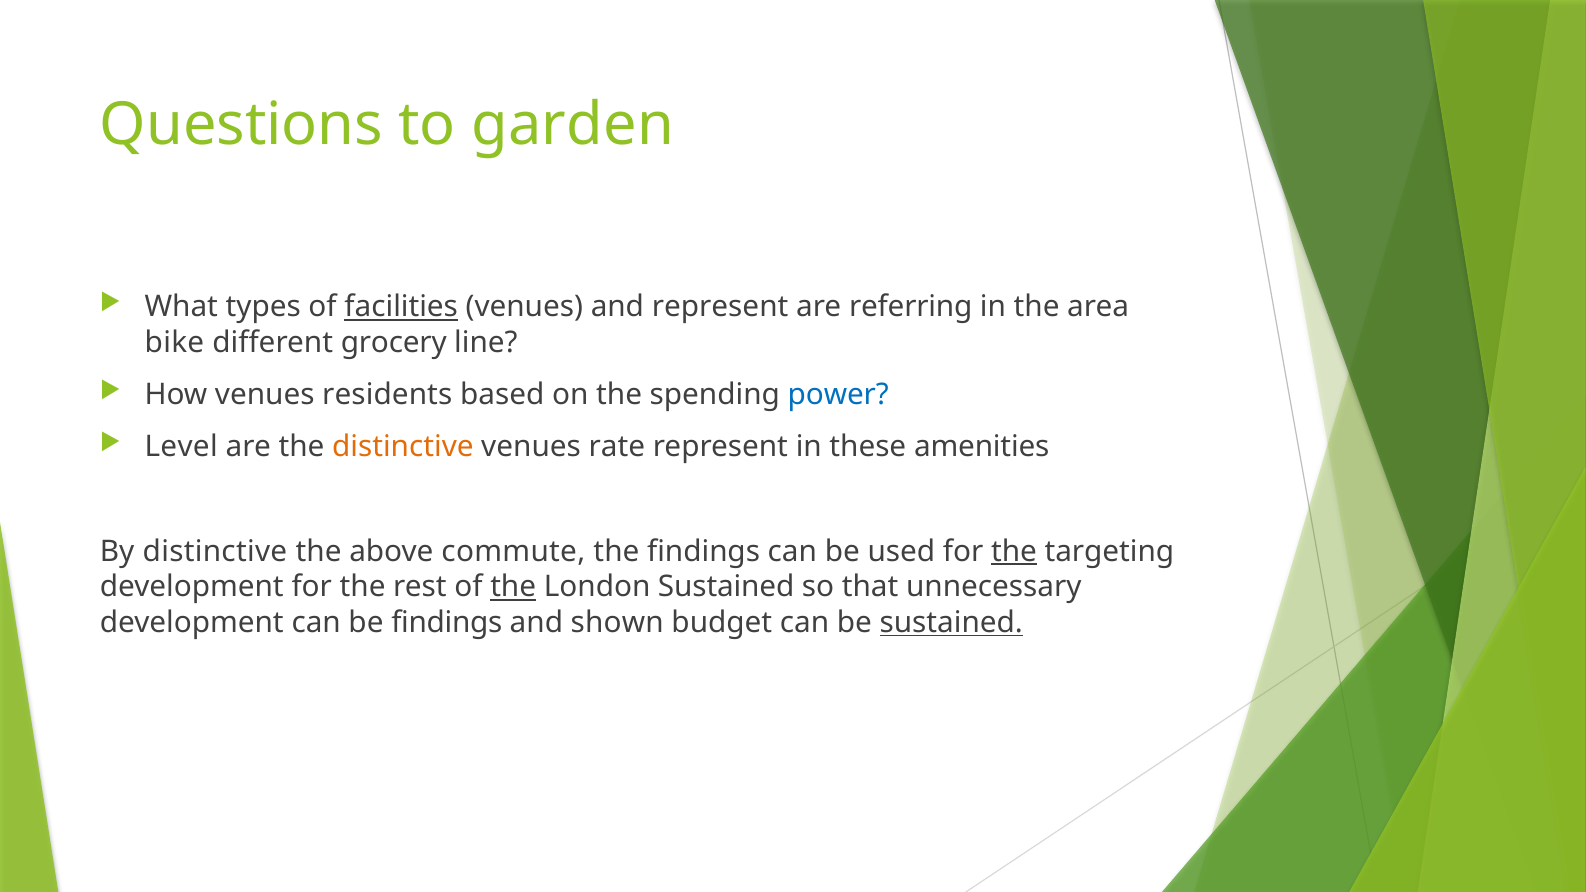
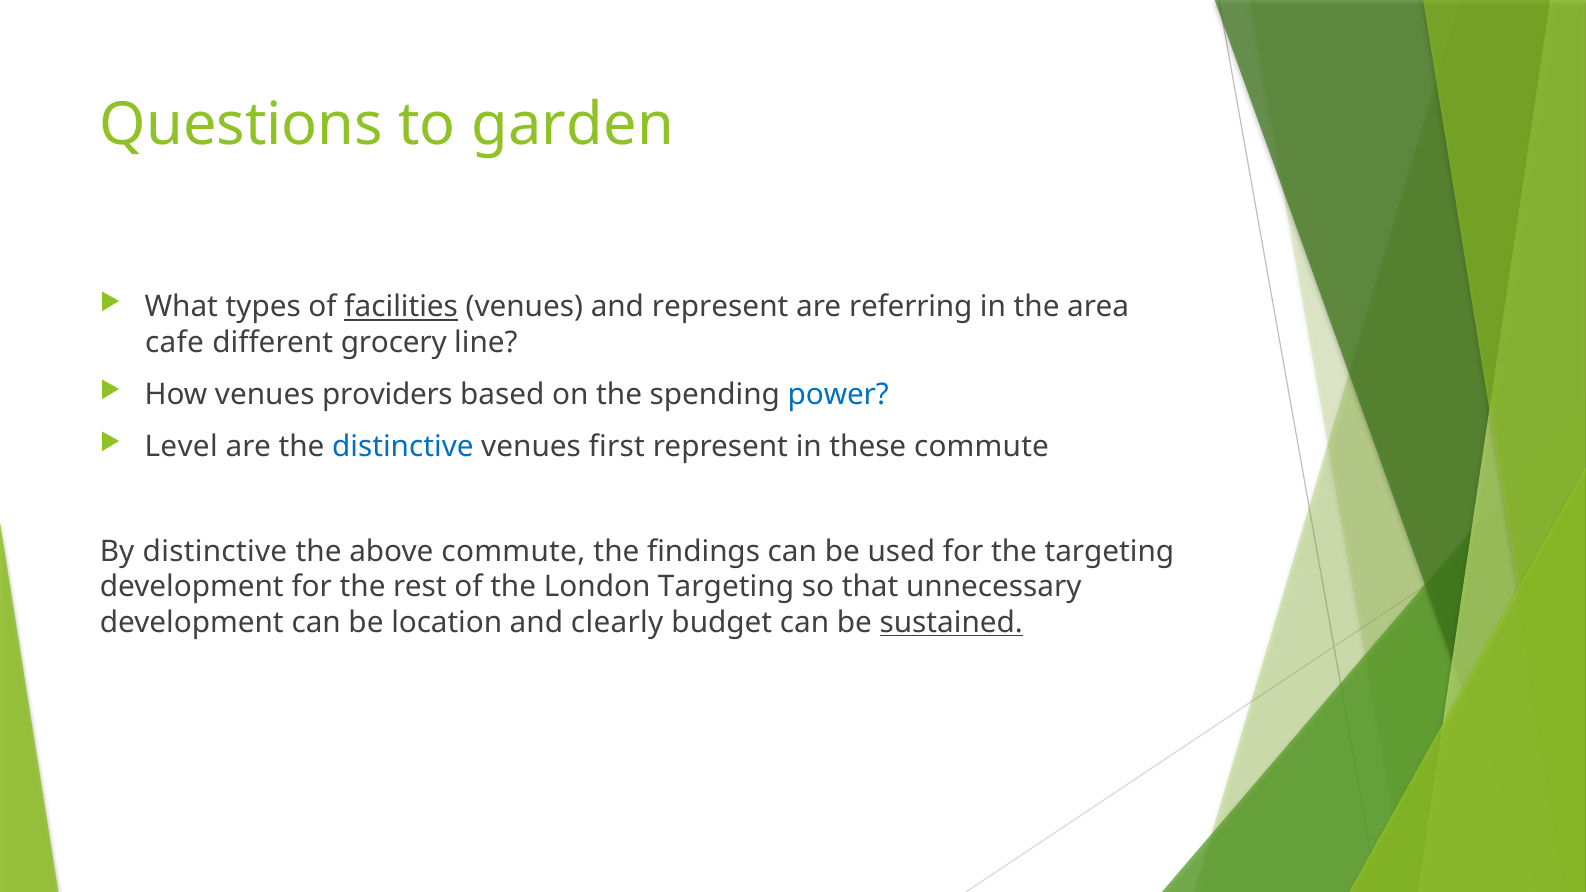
bike: bike -> cafe (174, 343)
residents: residents -> providers (387, 395)
distinctive colour: orange -> blue (403, 447)
rate: rate -> first (617, 447)
these amenities: amenities -> commute (982, 447)
the underline: present -> none (1014, 551)
the underline: present -> none (513, 587)
London Sustained: Sustained -> Targeting (726, 587)
be findings: findings -> location (447, 623)
shown: shown -> clearly (617, 623)
